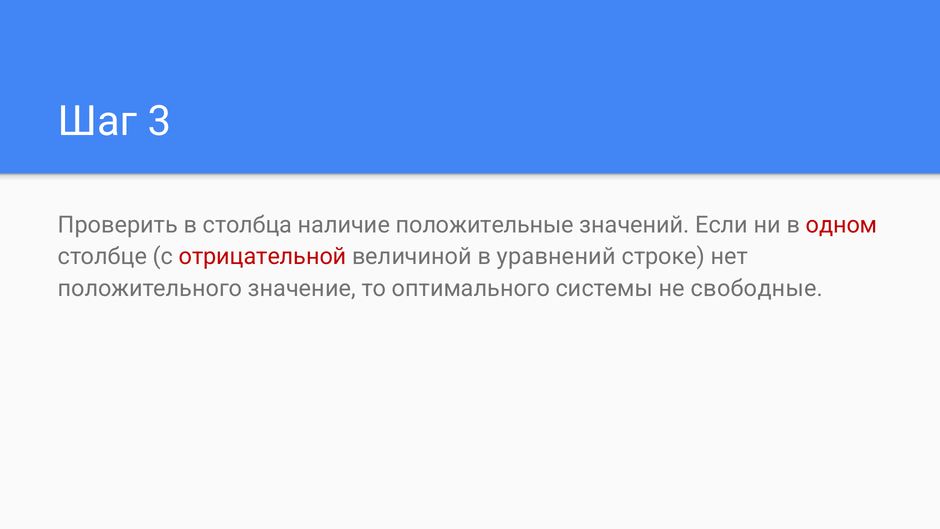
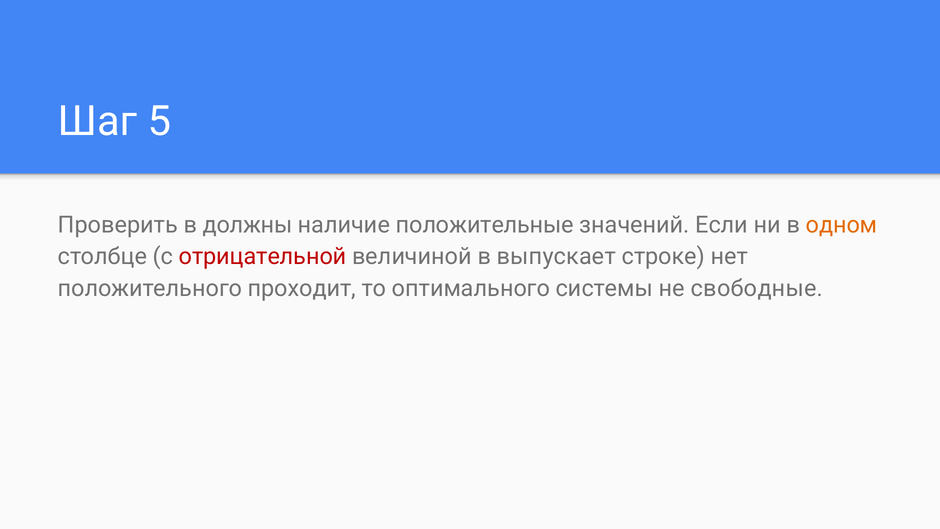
3: 3 -> 5 (160, 121)
столбца: столбца -> должны (248, 225)
одном colour: red -> orange (842, 225)
уравнений: уравнений -> выпускает (556, 256)
значение: значение -> проходит (302, 288)
